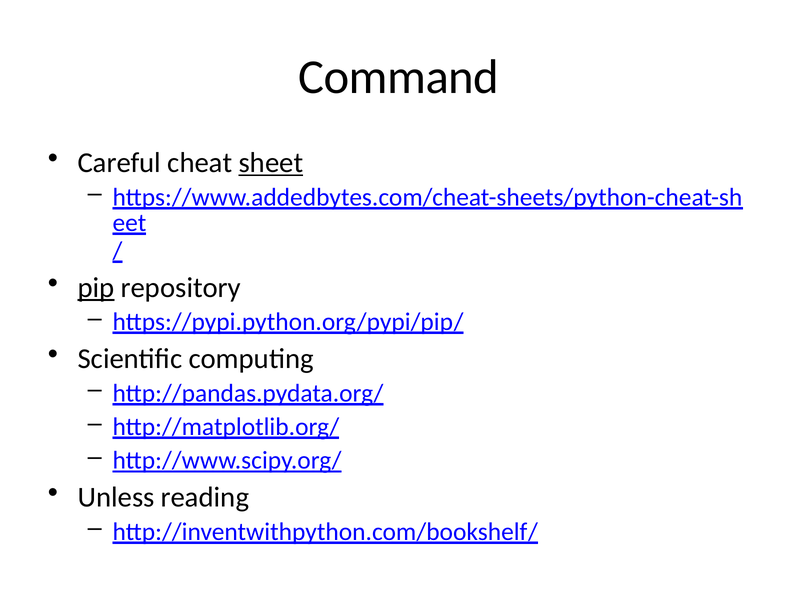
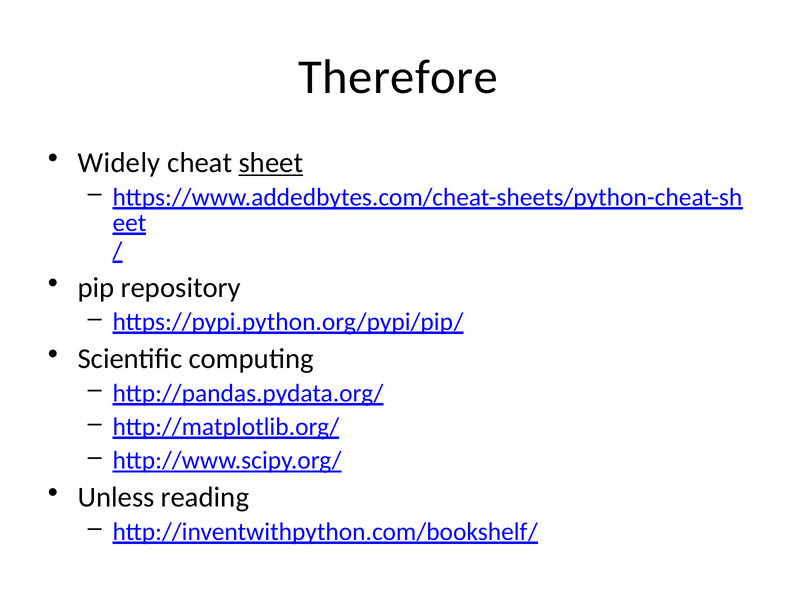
Command: Command -> Therefore (398, 77)
Careful: Careful -> Widely (119, 163)
pip underline: present -> none (96, 287)
